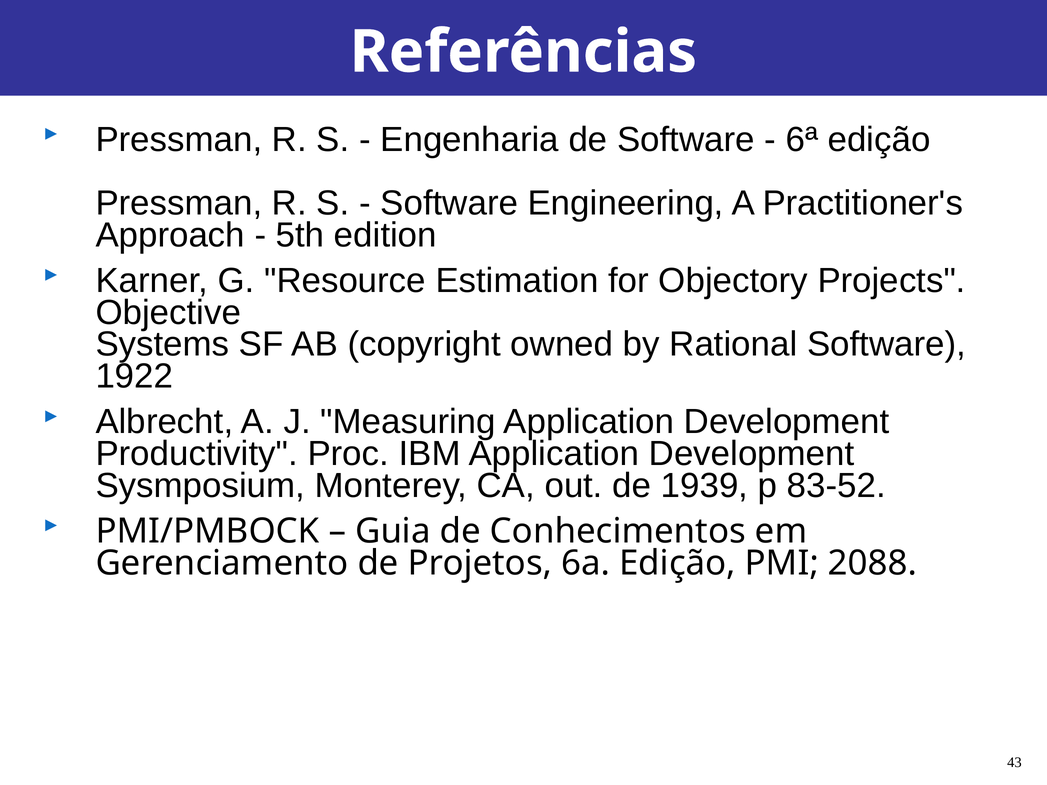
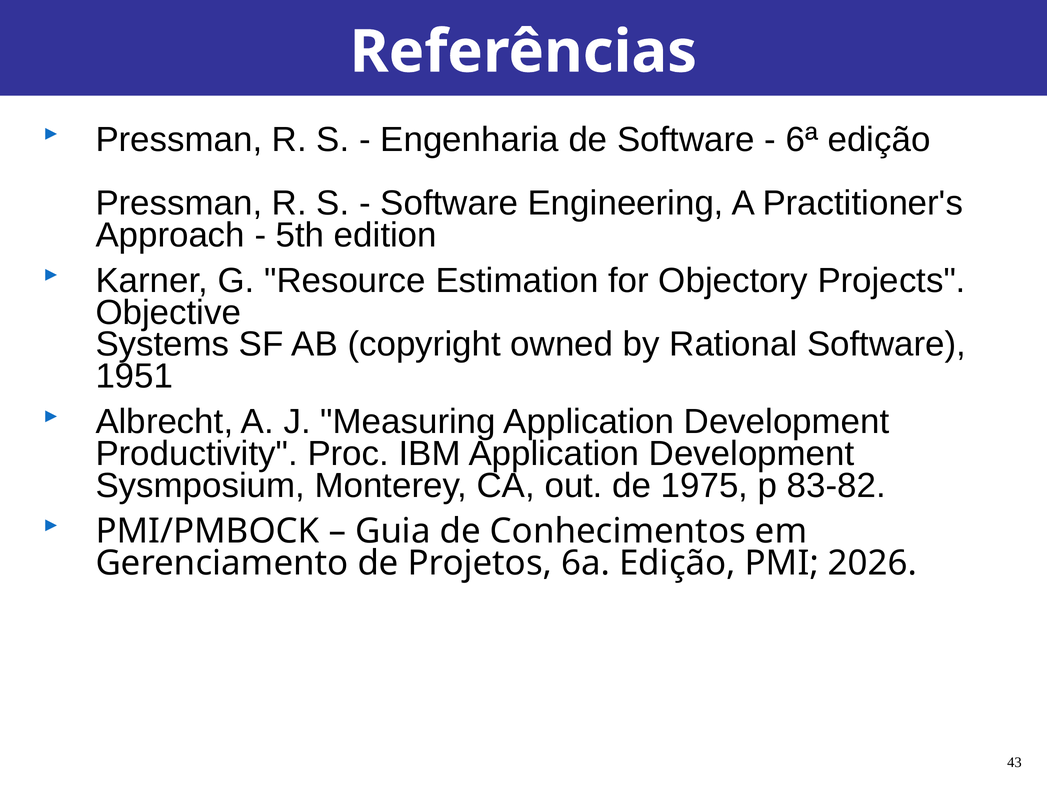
1922: 1922 -> 1951 (134, 376)
1939: 1939 -> 1975 (704, 486)
83-52: 83-52 -> 83-82 (836, 486)
2088: 2088 -> 2026 (872, 563)
